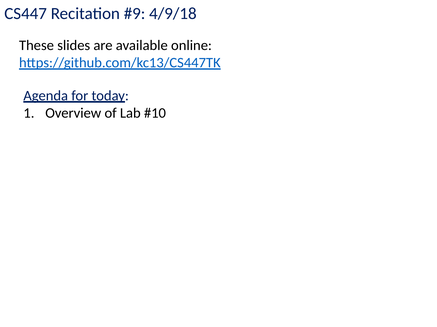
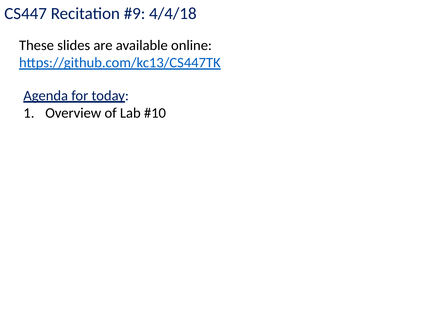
4/9/18: 4/9/18 -> 4/4/18 (173, 14)
